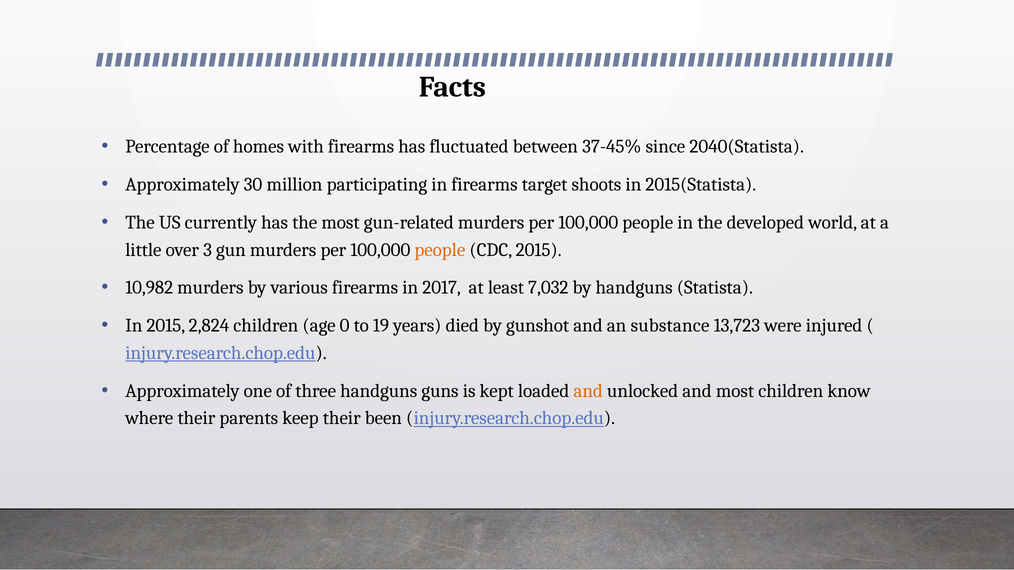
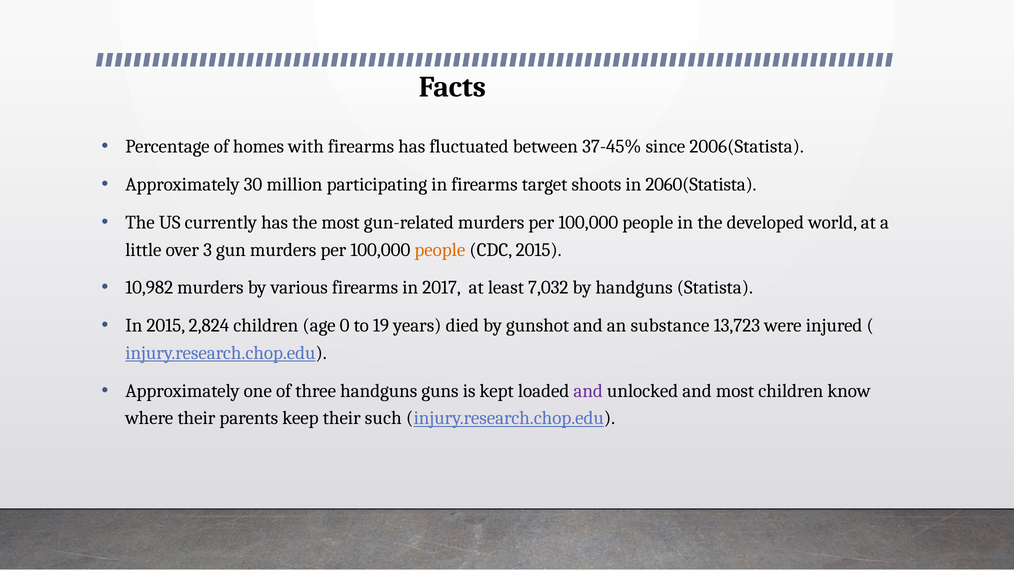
2040(Statista: 2040(Statista -> 2006(Statista (747, 147)
2015(Statista: 2015(Statista -> 2060(Statista (701, 185)
and colour: orange -> purple (588, 391)
been: been -> such (383, 418)
